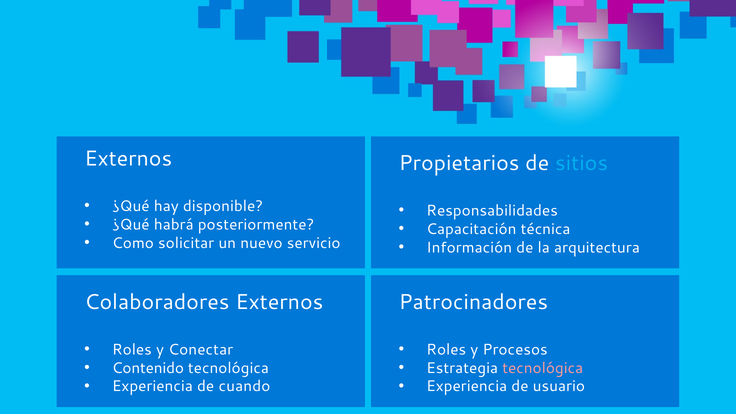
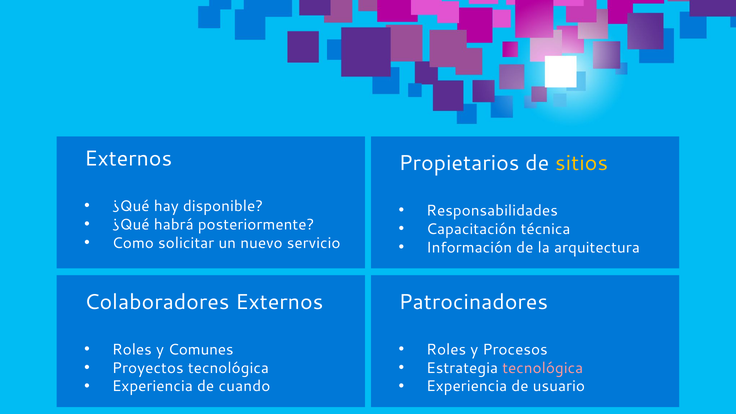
sitios colour: light blue -> yellow (582, 163)
Conectar: Conectar -> Comunes (201, 350)
Contenido: Contenido -> Proyectos (148, 368)
